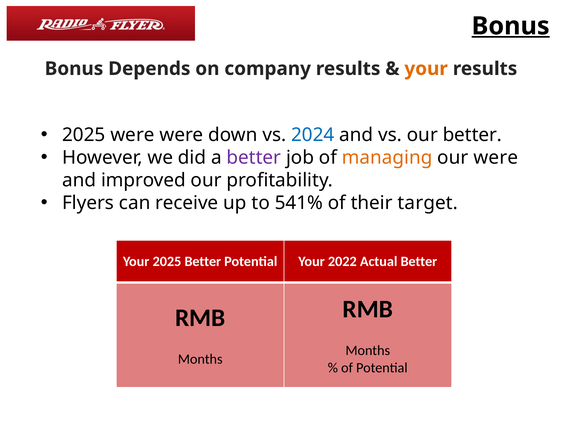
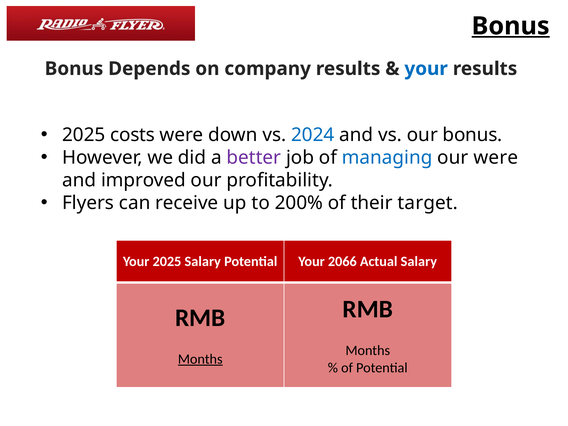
your colour: orange -> blue (426, 69)
2025 were: were -> costs (133, 135)
our better: better -> bonus (472, 135)
managing colour: orange -> blue (387, 158)
541%: 541% -> 200% (299, 203)
2025 Better: Better -> Salary (203, 262)
2022: 2022 -> 2066 (342, 262)
Actual Better: Better -> Salary (419, 262)
Months underline: none -> present (200, 359)
